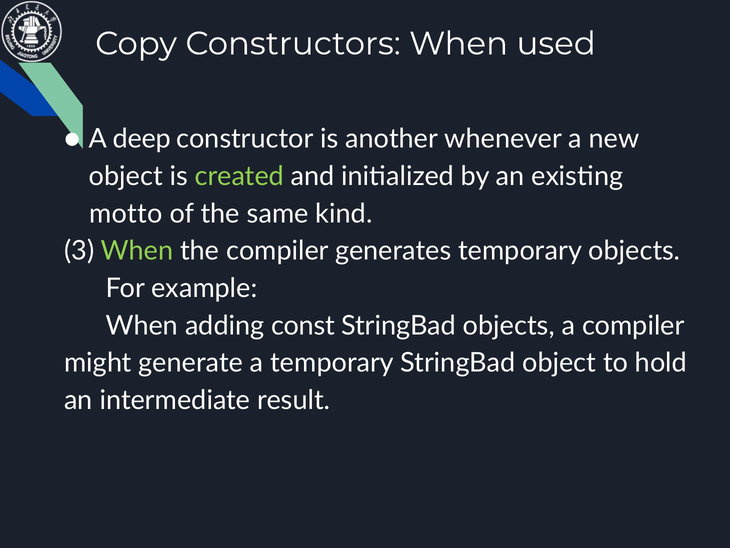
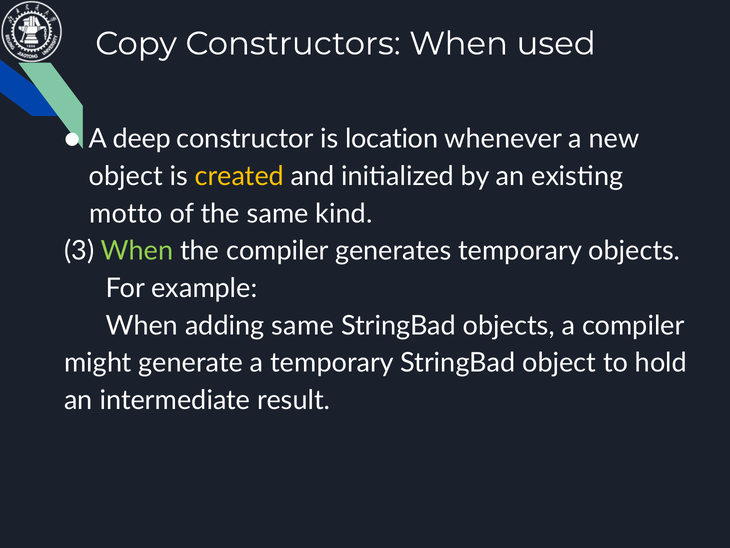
another: another -> location (392, 139)
created colour: light green -> yellow (239, 176)
adding const: const -> same (303, 325)
